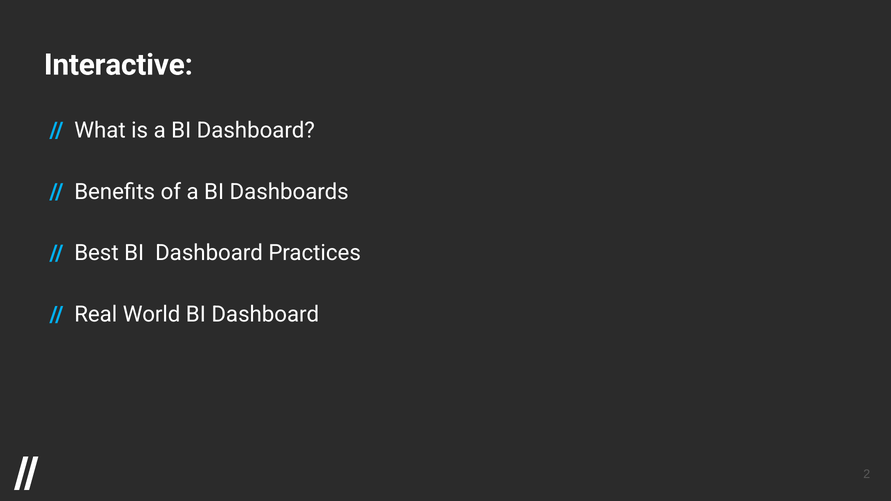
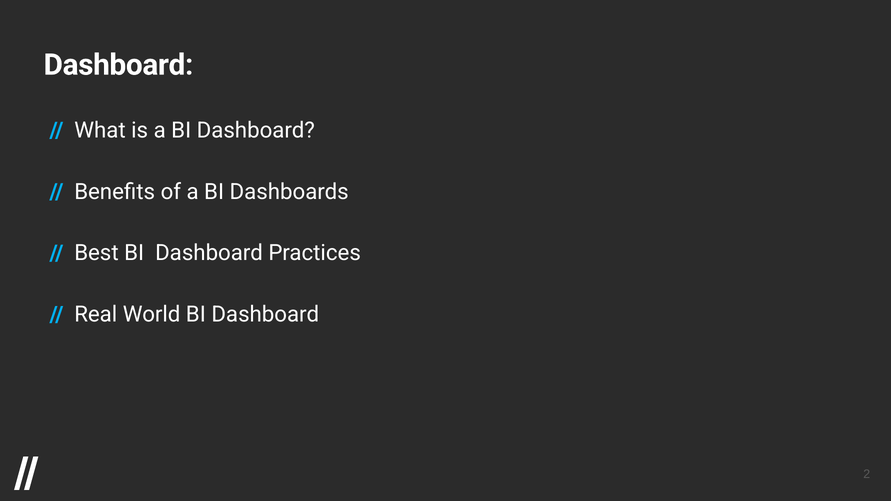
Interactive: Interactive -> Dashboard (118, 65)
